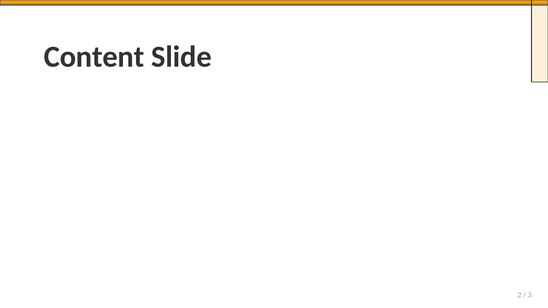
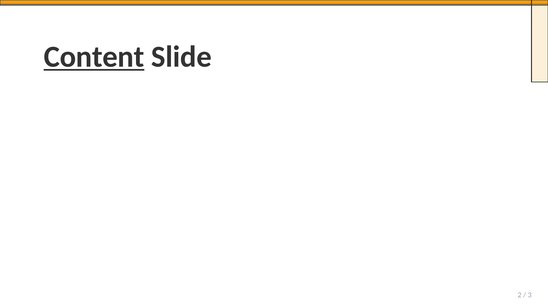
Content underline: none -> present (94, 57)
